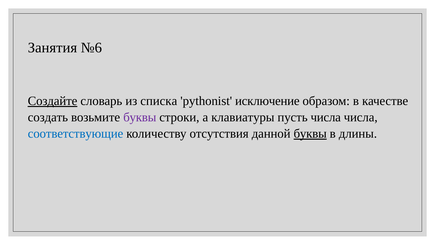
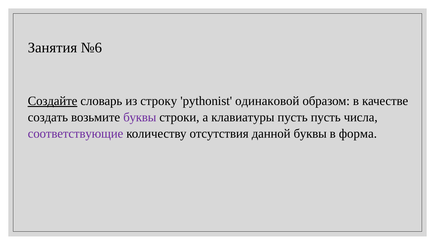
списка: списка -> строку (159, 101)
исключение: исключение -> одинаковой (267, 101)
пусть числа: числа -> пусть (326, 117)
соответствующие colour: blue -> purple (76, 134)
буквы underline: present -> none (310, 134)
длины: длины -> форма (358, 134)
